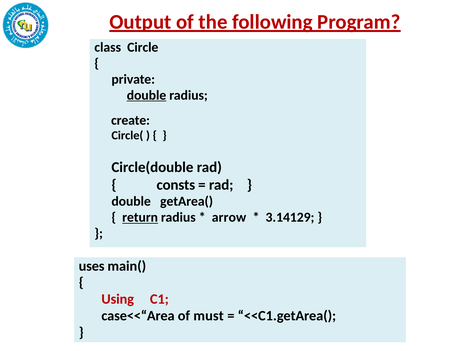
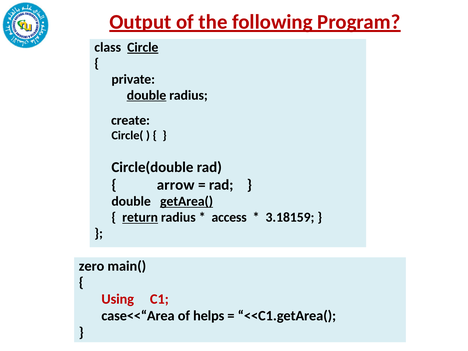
Circle underline: none -> present (143, 47)
consts: consts -> arrow (176, 185)
getArea( underline: none -> present (187, 201)
arrow: arrow -> access (229, 217)
3.14129: 3.14129 -> 3.18159 (290, 217)
uses: uses -> zero (92, 266)
must: must -> helps (209, 316)
